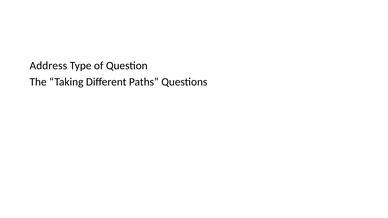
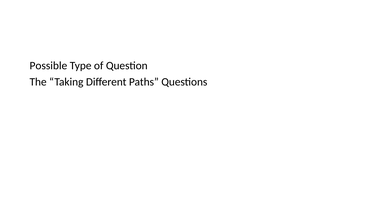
Address: Address -> Possible (48, 66)
